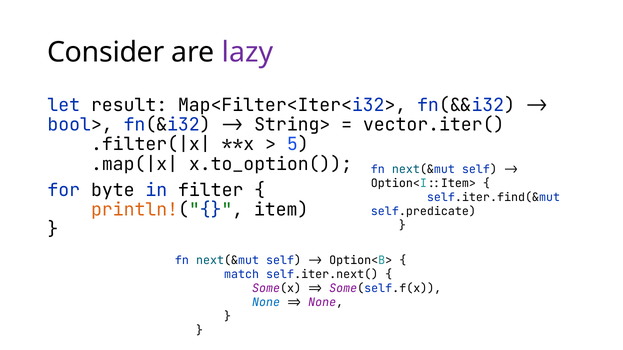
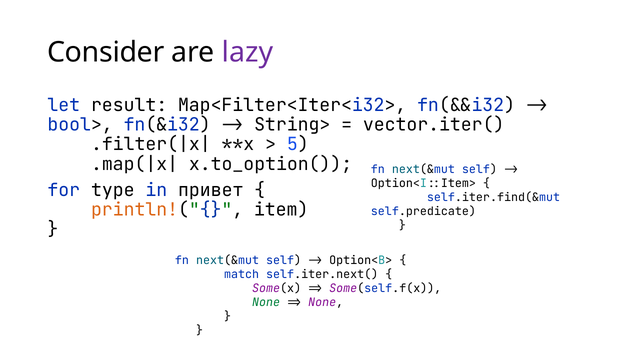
byte: byte -> type (113, 190)
filter: filter -> привет (211, 190)
None colour: blue -> green (266, 303)
